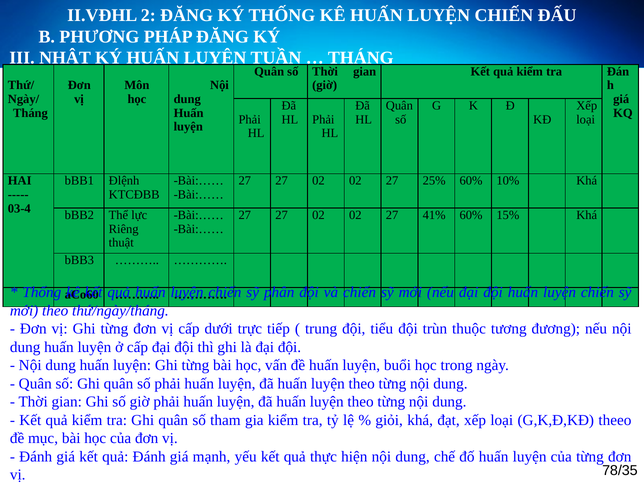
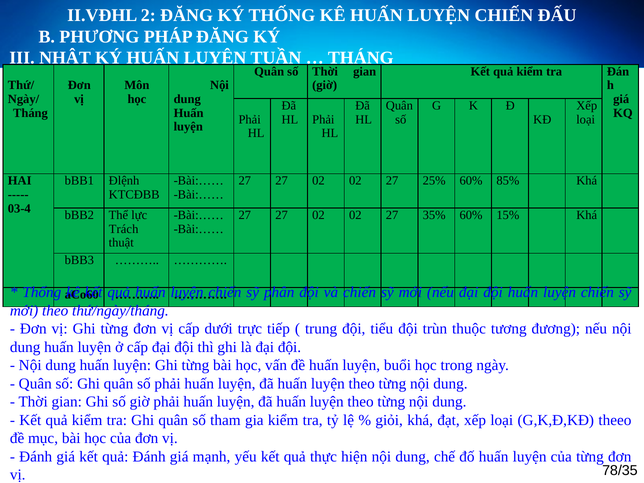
10%: 10% -> 85% (508, 181)
41%: 41% -> 35% (434, 215)
Riêng: Riêng -> Trách (124, 229)
